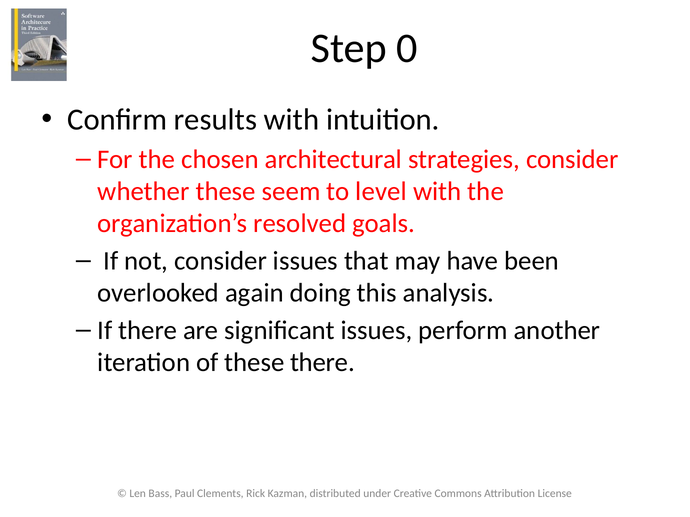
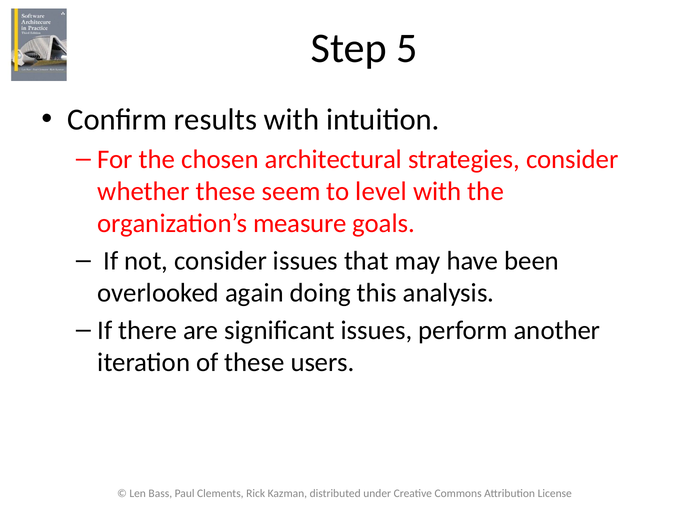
0: 0 -> 5 (407, 48)
resolved: resolved -> measure (300, 224)
these there: there -> users (322, 363)
